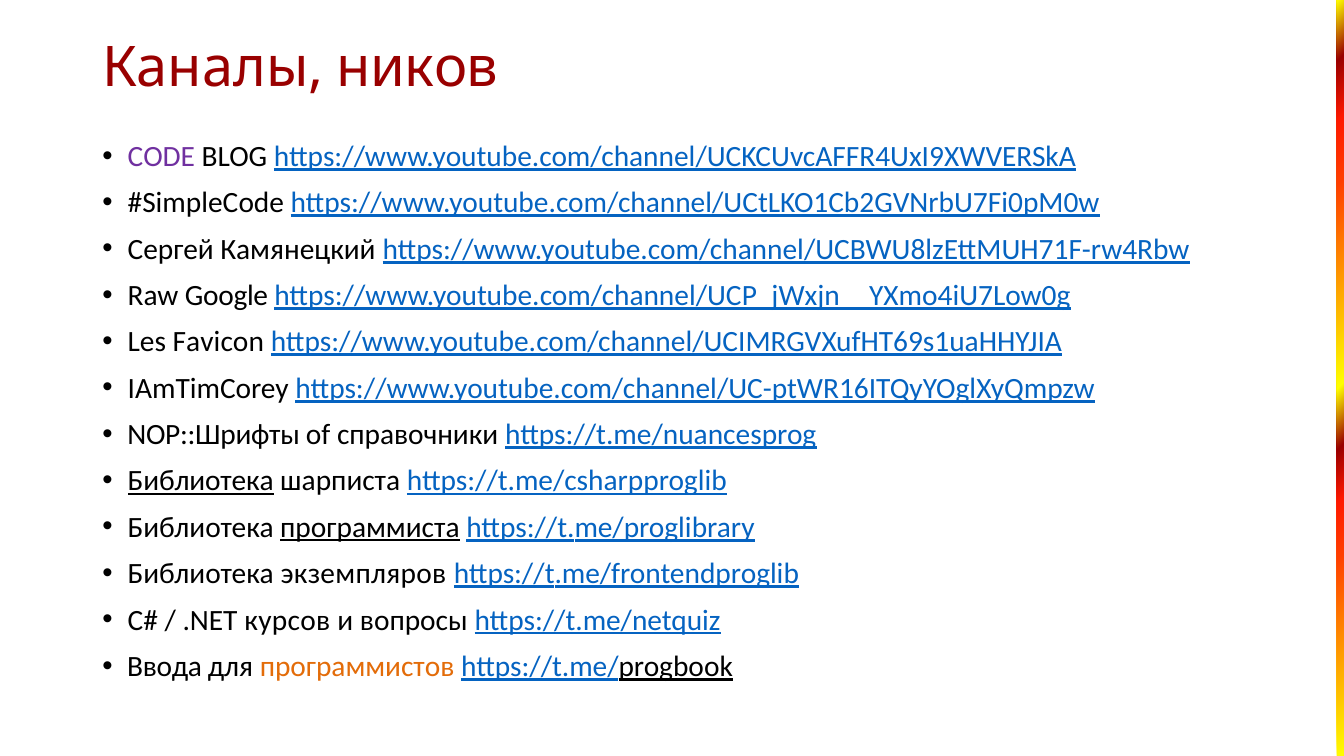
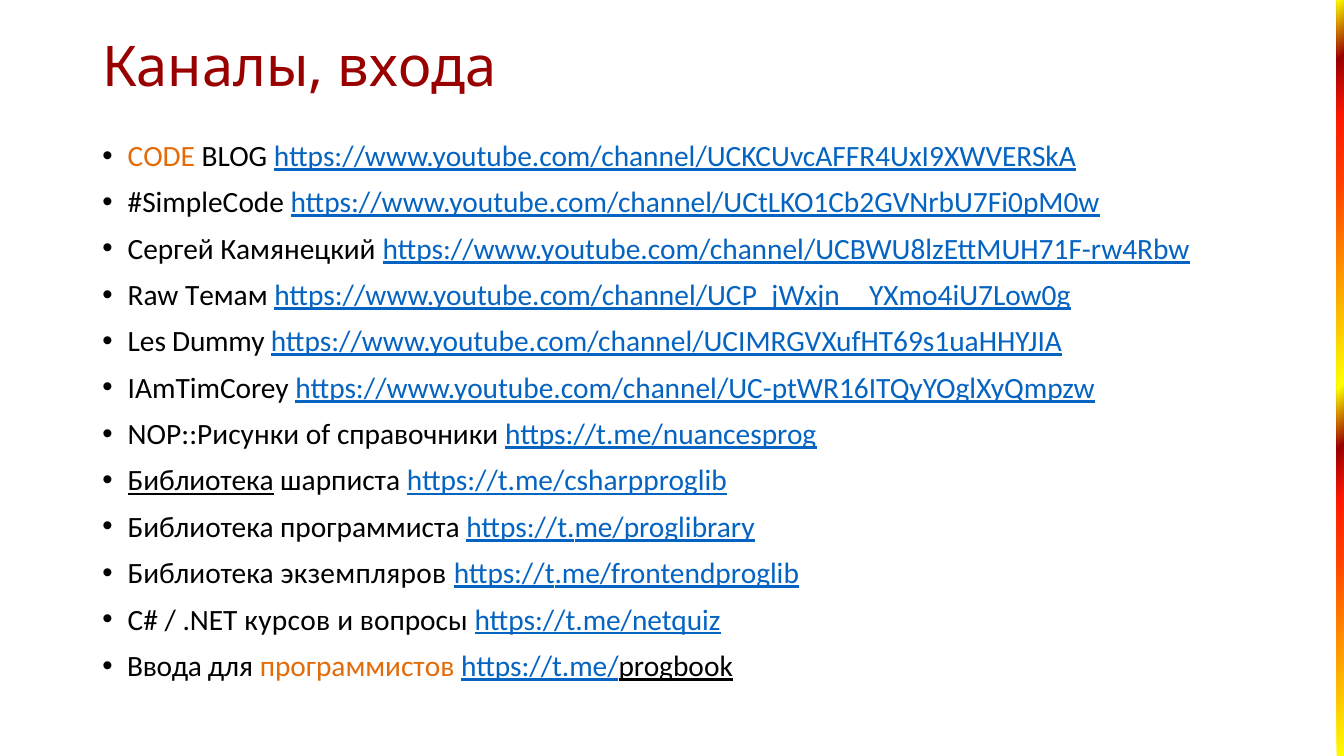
ников: ников -> входа (417, 68)
CODE colour: purple -> orange (161, 157)
Google: Google -> Темам (226, 296)
Favicon: Favicon -> Dummy (219, 342)
NOP::Шрифты: NOP::Шрифты -> NOP::Рисунки (213, 435)
программиста underline: present -> none (370, 528)
